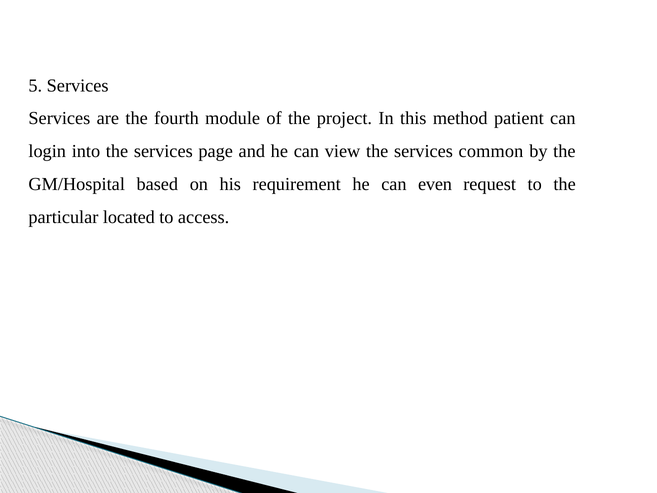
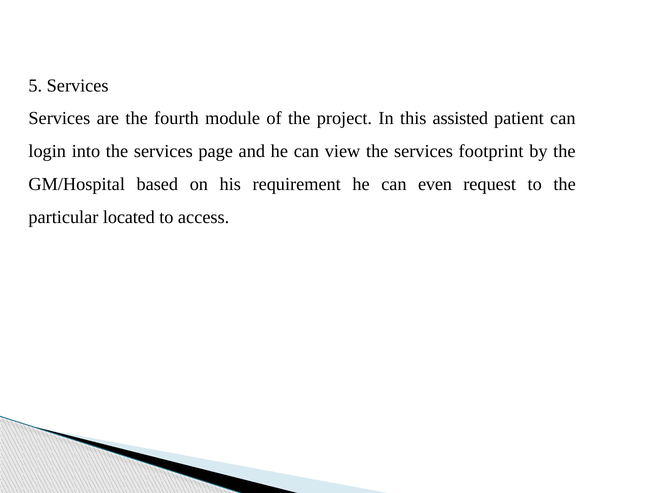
method: method -> assisted (460, 118)
common: common -> footprint (491, 151)
